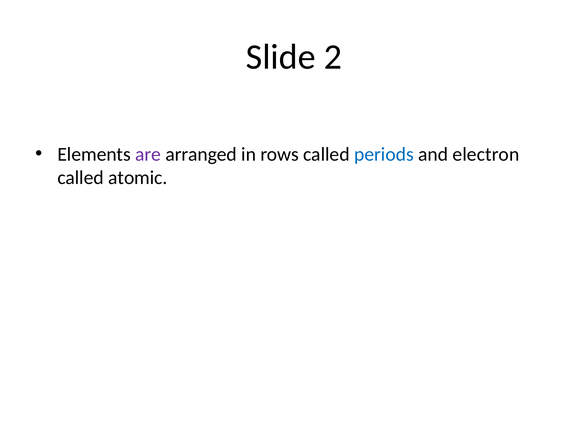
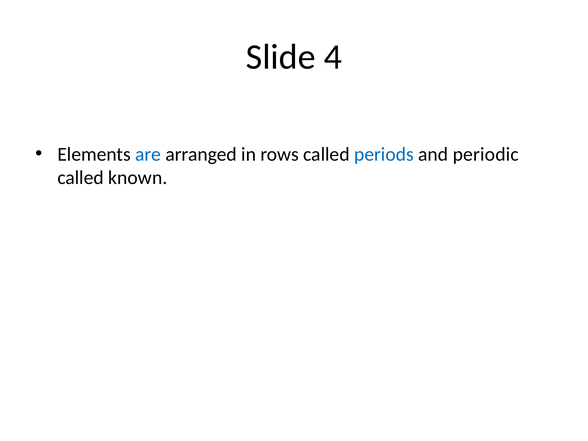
2: 2 -> 4 (333, 57)
are colour: purple -> blue (148, 154)
electron: electron -> periodic (486, 154)
atomic: atomic -> known (138, 178)
